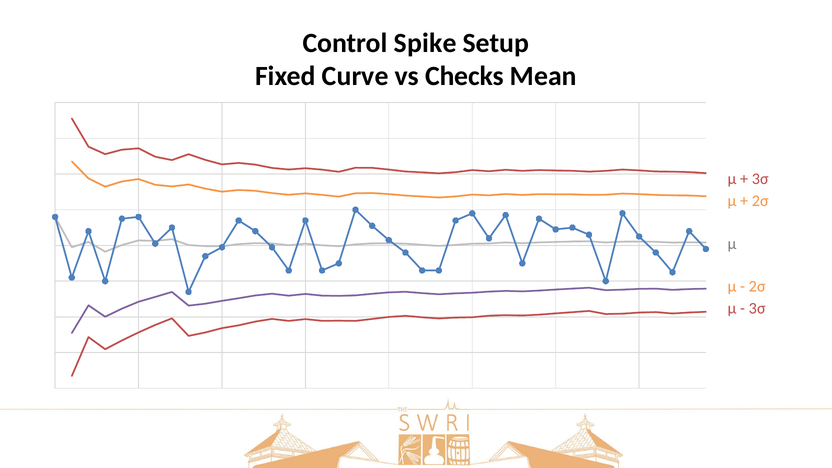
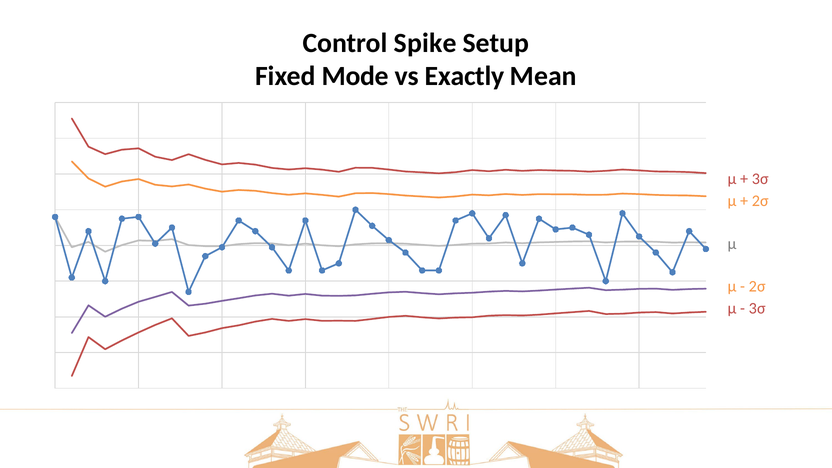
Curve: Curve -> Mode (355, 76)
Checks: Checks -> Exactly (465, 76)
